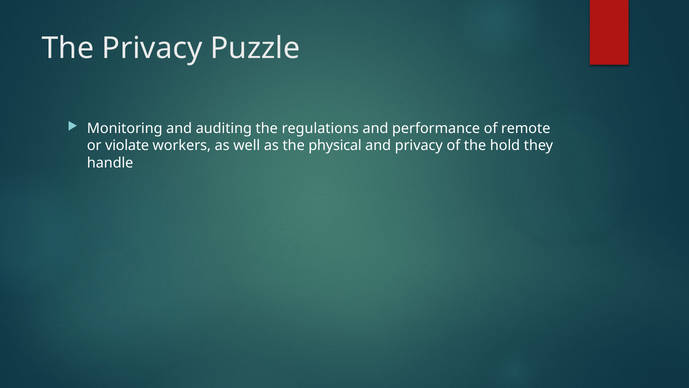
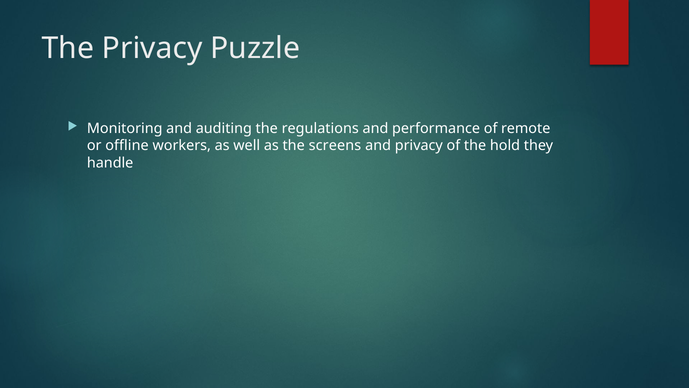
violate: violate -> offline (127, 145)
physical: physical -> screens (335, 145)
